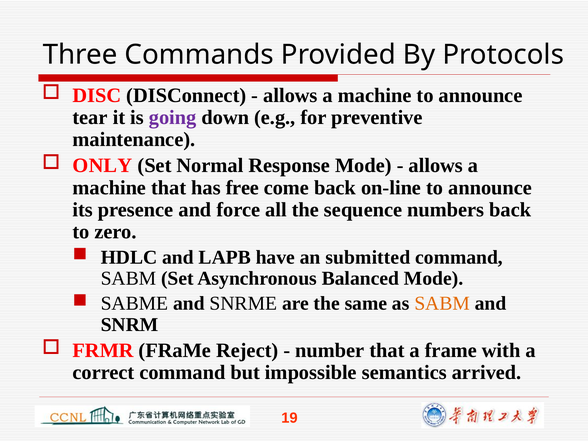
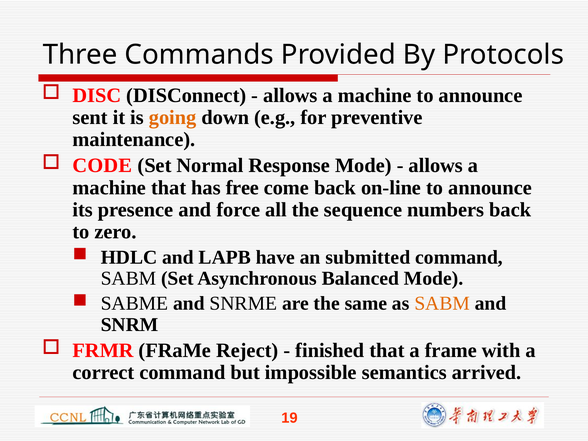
tear: tear -> sent (90, 117)
going colour: purple -> orange (173, 117)
ONLY: ONLY -> CODE (102, 166)
number: number -> finished (330, 350)
